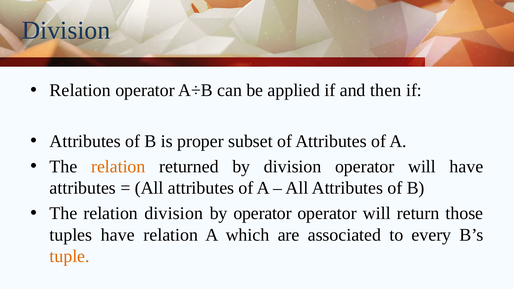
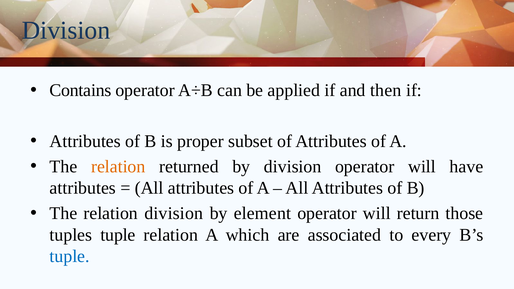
Relation: Relation -> Contains (80, 90)
by operator: operator -> element (262, 213)
tuples have: have -> tuple (118, 235)
tuple colour: orange -> blue (70, 256)
